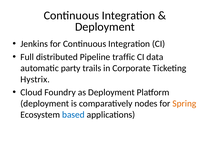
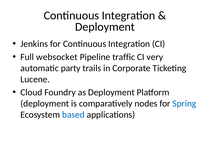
distributed: distributed -> websocket (57, 57)
data: data -> very (155, 57)
Hystrix: Hystrix -> Lucene (35, 80)
Spring colour: orange -> blue (184, 104)
